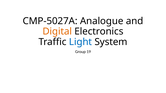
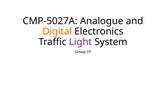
Light colour: blue -> purple (80, 42)
